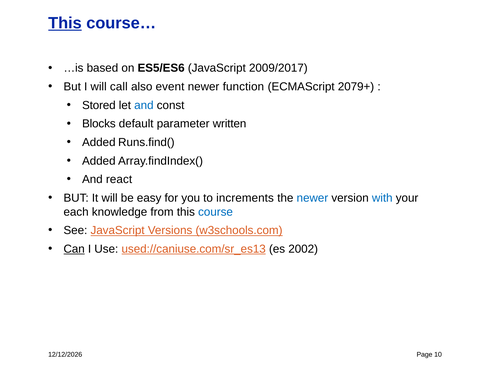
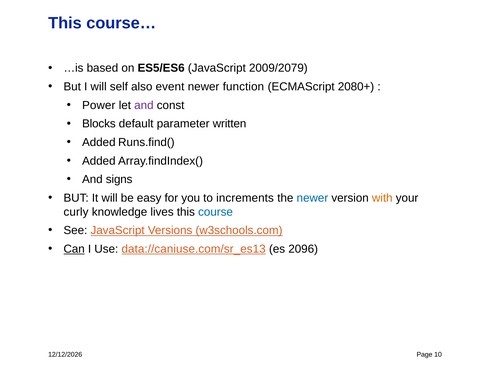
This underline: present -> none (65, 23)
2009/2017: 2009/2017 -> 2009/2079 (278, 68)
call: call -> self (119, 87)
2079+: 2079+ -> 2080+ (356, 87)
Stored: Stored -> Power (99, 105)
and colour: blue -> purple (144, 105)
react: react -> signs (119, 179)
with colour: blue -> orange (382, 198)
each: each -> curly (76, 212)
from: from -> lives (162, 212)
used://caniuse.com/sr_es13: used://caniuse.com/sr_es13 -> data://caniuse.com/sr_es13 (194, 249)
2002: 2002 -> 2096 (303, 249)
